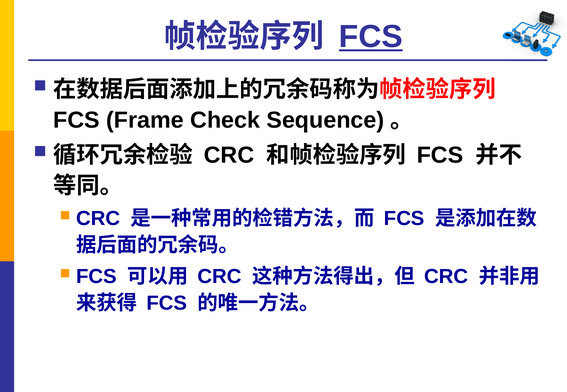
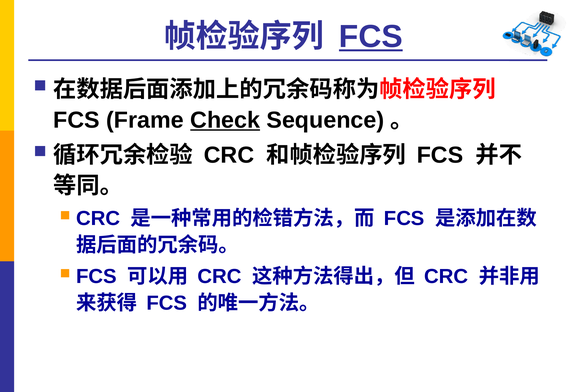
Check underline: none -> present (225, 120)
